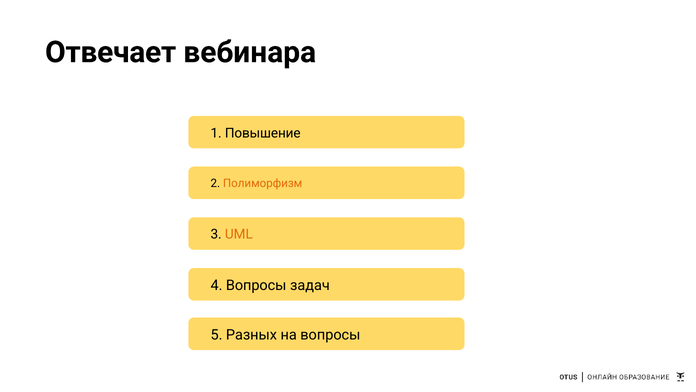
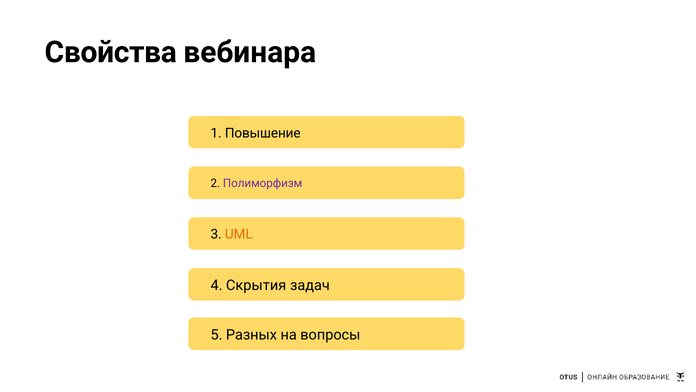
Отвечает: Отвечает -> Свойства (111, 52)
Полиморфизм colour: orange -> purple (263, 183)
4 Вопросы: Вопросы -> Скрытия (256, 285)
